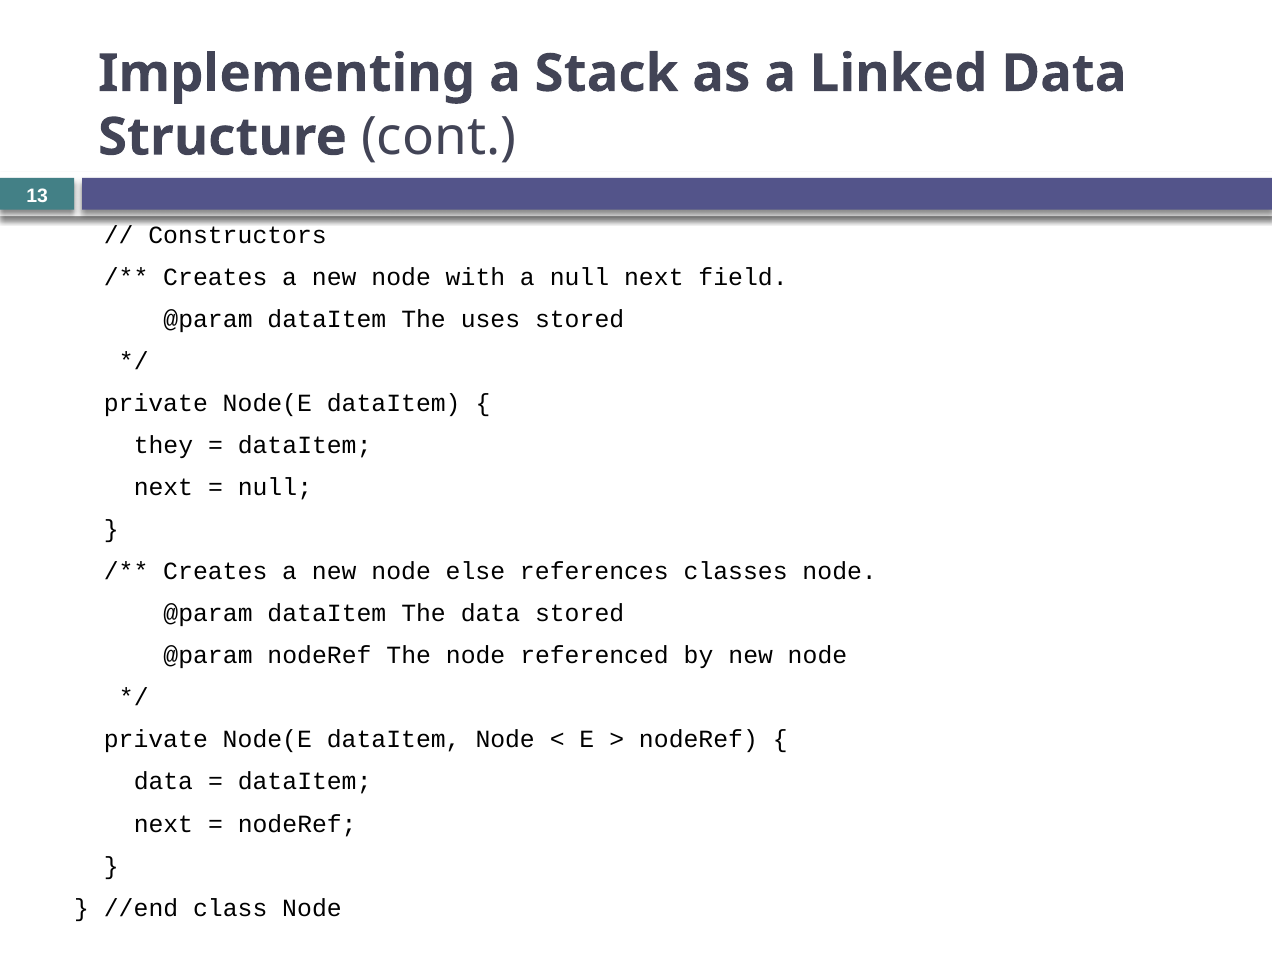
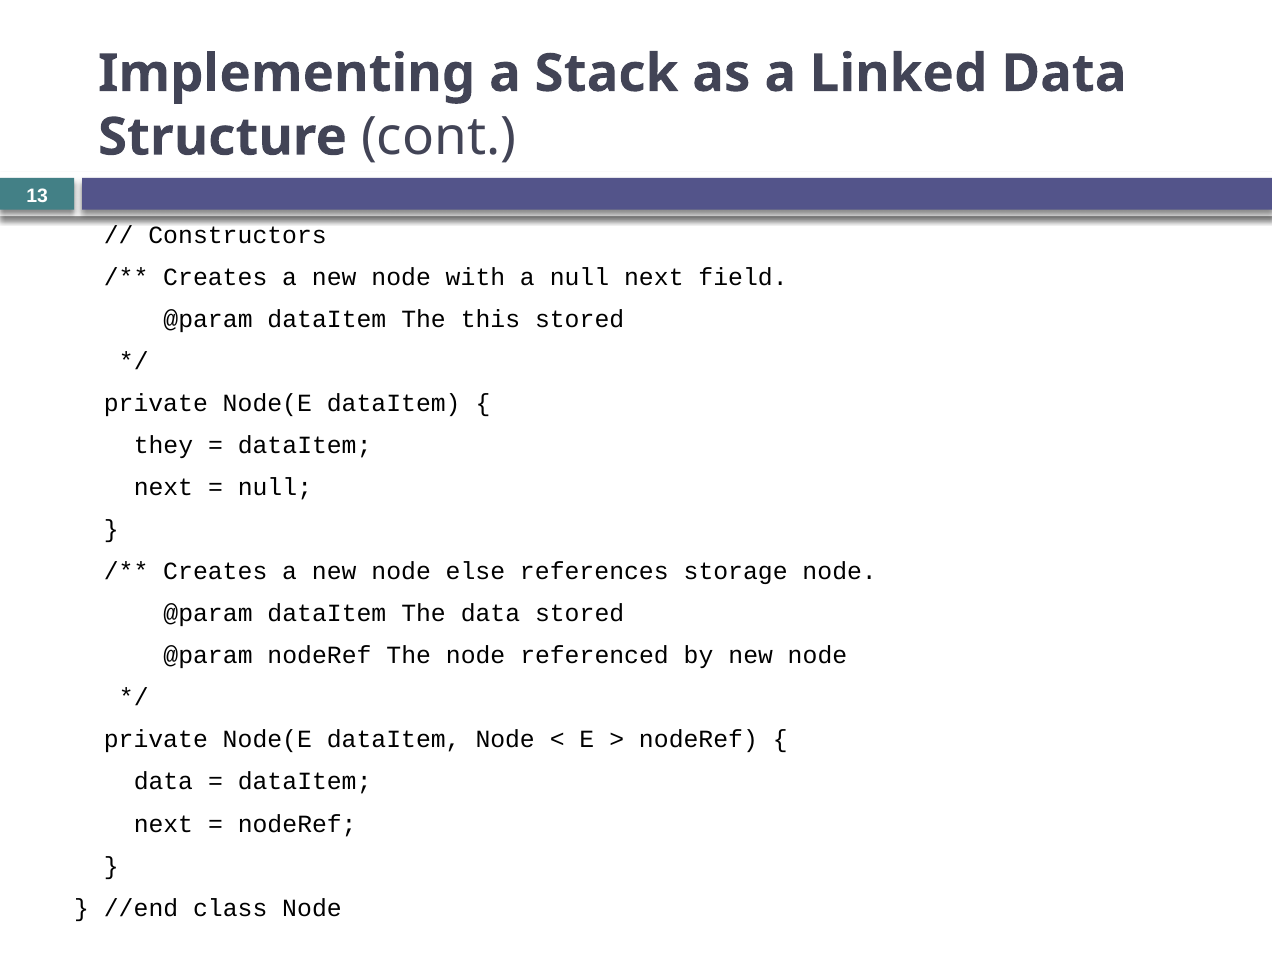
uses: uses -> this (490, 319)
classes: classes -> storage (736, 571)
